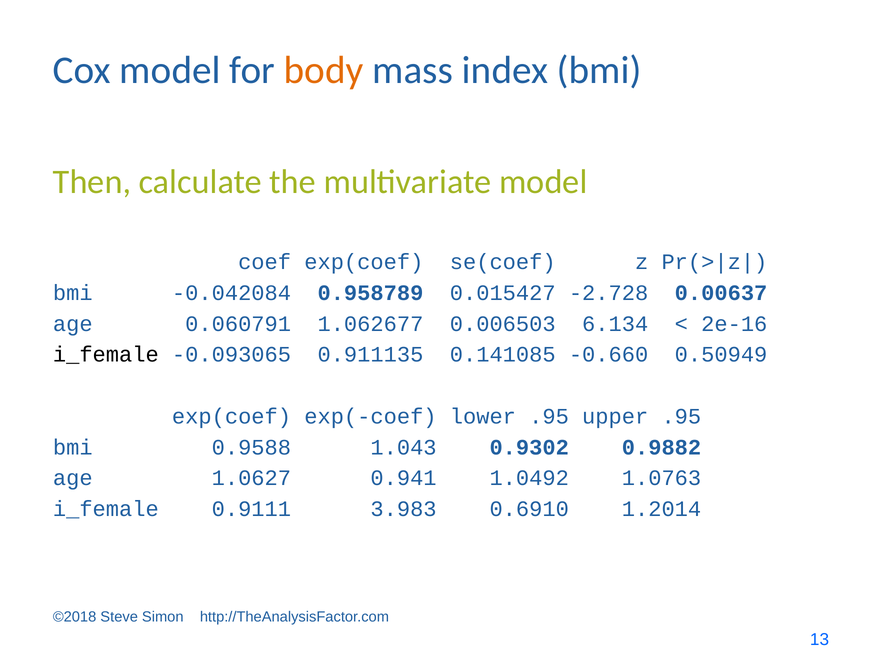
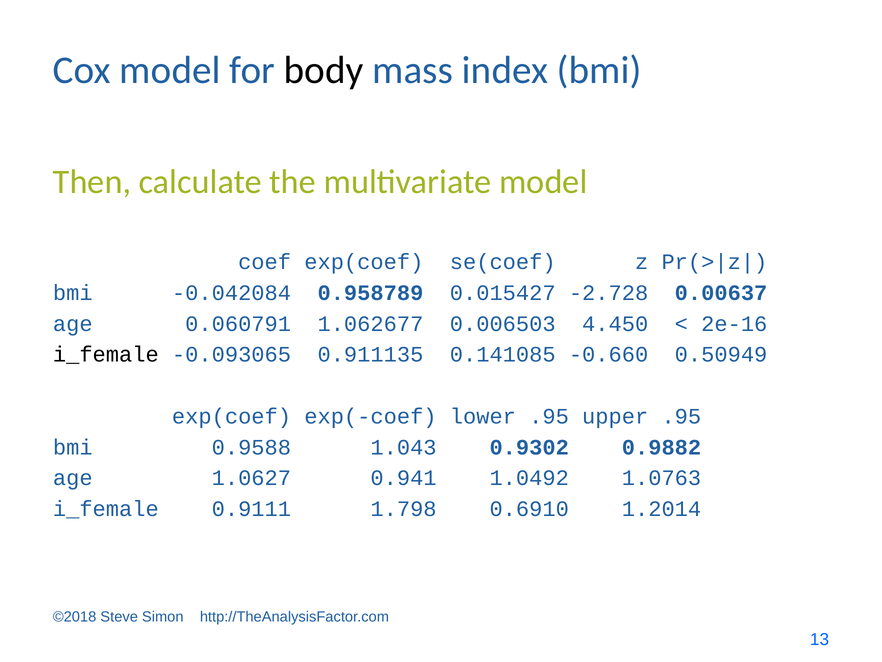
body colour: orange -> black (324, 70)
6.134: 6.134 -> 4.450 (615, 323)
3.983: 3.983 -> 1.798 (404, 509)
